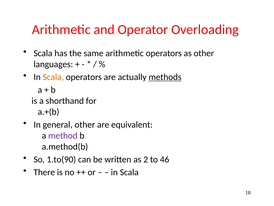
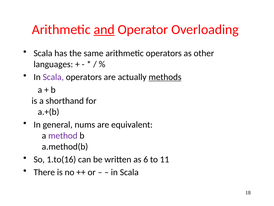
and underline: none -> present (104, 29)
Scala colour: orange -> purple (53, 77)
general other: other -> nums (85, 124)
1.to(90: 1.to(90 -> 1.to(16 (61, 159)
2: 2 -> 6 (146, 159)
46: 46 -> 11 (165, 159)
